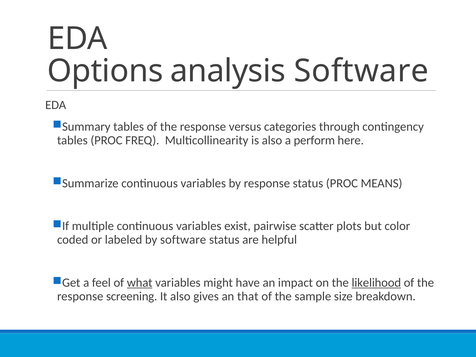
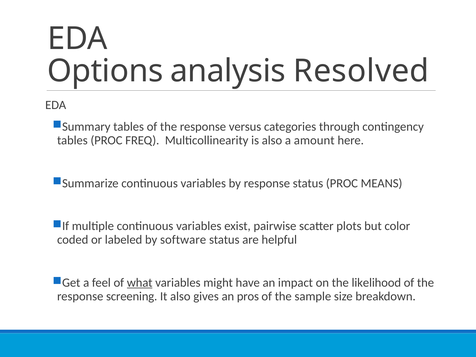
analysis Software: Software -> Resolved (361, 71)
perform: perform -> amount (314, 140)
likelihood underline: present -> none (376, 283)
that: that -> pros (248, 296)
